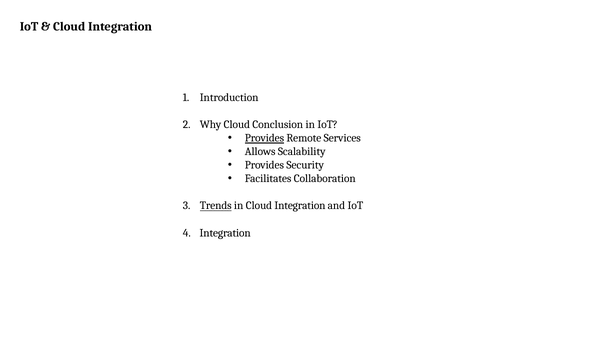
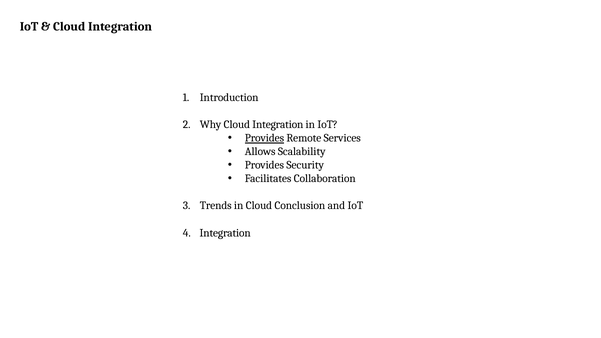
Why Cloud Conclusion: Conclusion -> Integration (278, 125)
Trends underline: present -> none (216, 206)
in Cloud Integration: Integration -> Conclusion (300, 206)
